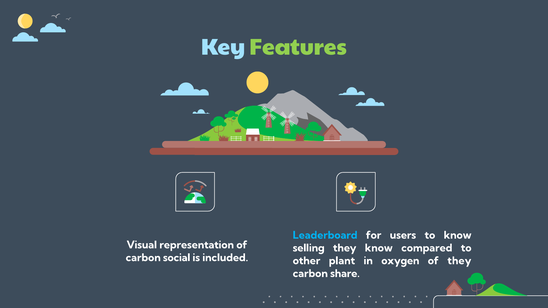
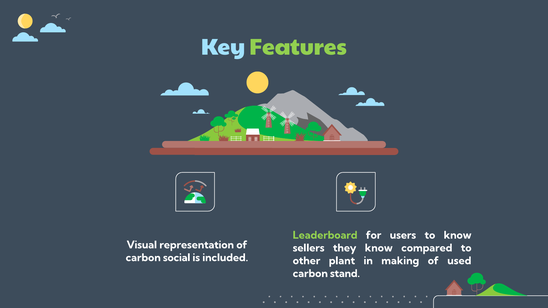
Leaderboard colour: light blue -> light green (325, 235)
selling: selling -> sellers (309, 248)
oxygen: oxygen -> making (400, 261)
of they: they -> used (459, 261)
share: share -> stand (345, 274)
